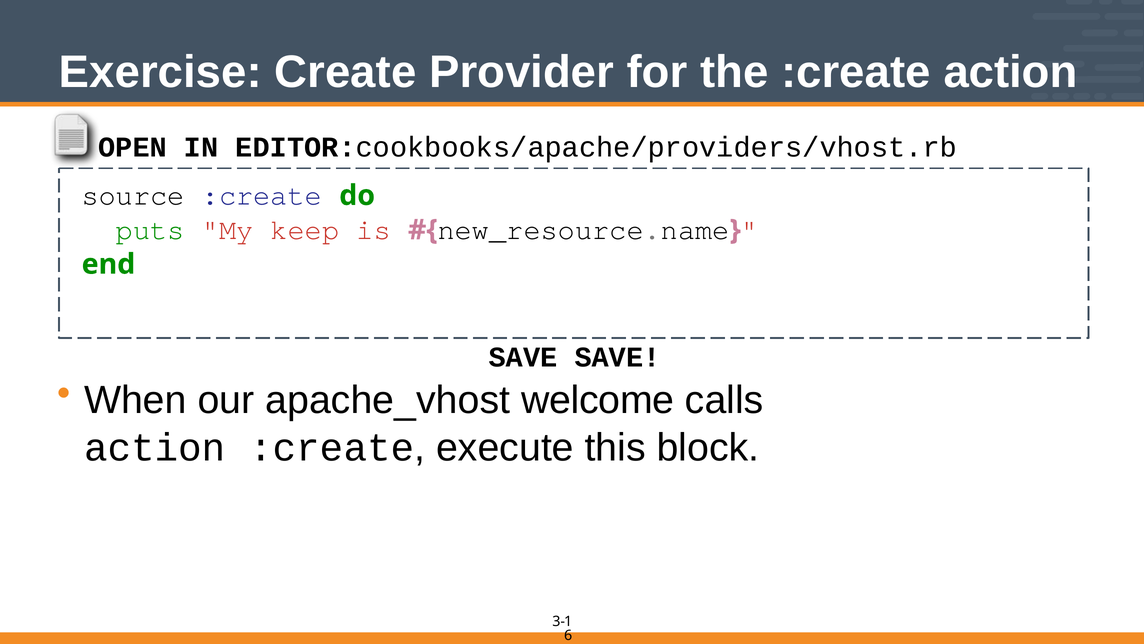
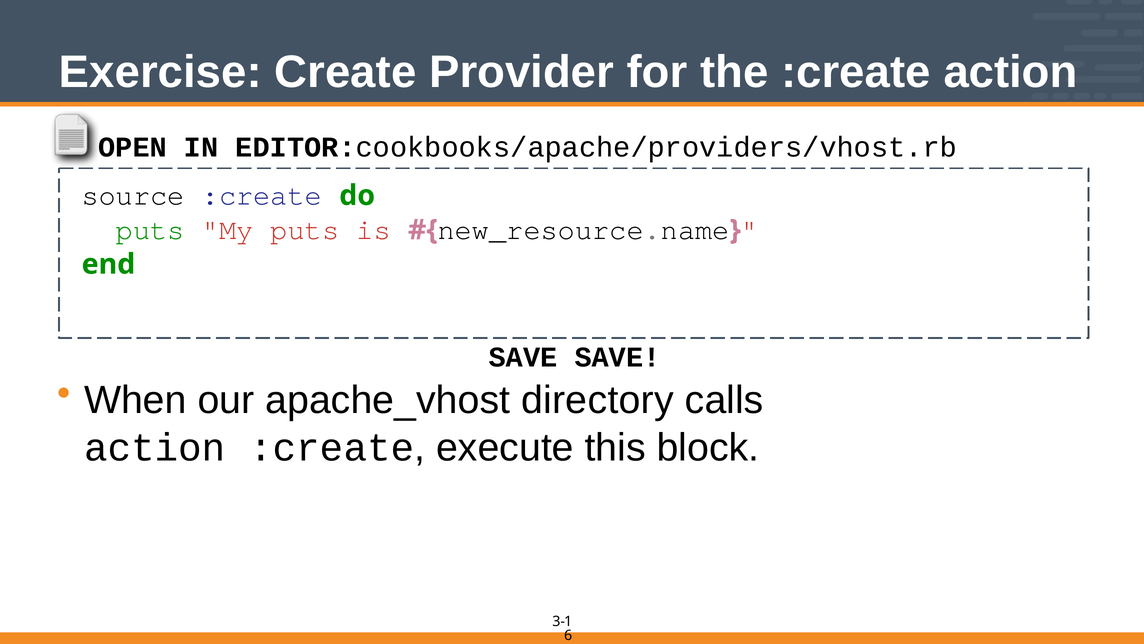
My keep: keep -> puts (305, 230)
welcome: welcome -> directory (597, 400)
